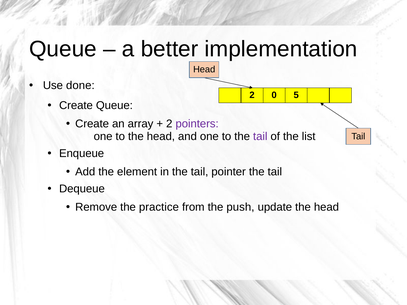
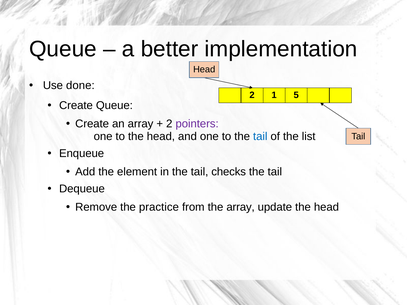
0: 0 -> 1 (274, 95)
tail colour: purple -> blue (260, 137)
pointer: pointer -> checks (229, 172)
the push: push -> array (241, 207)
